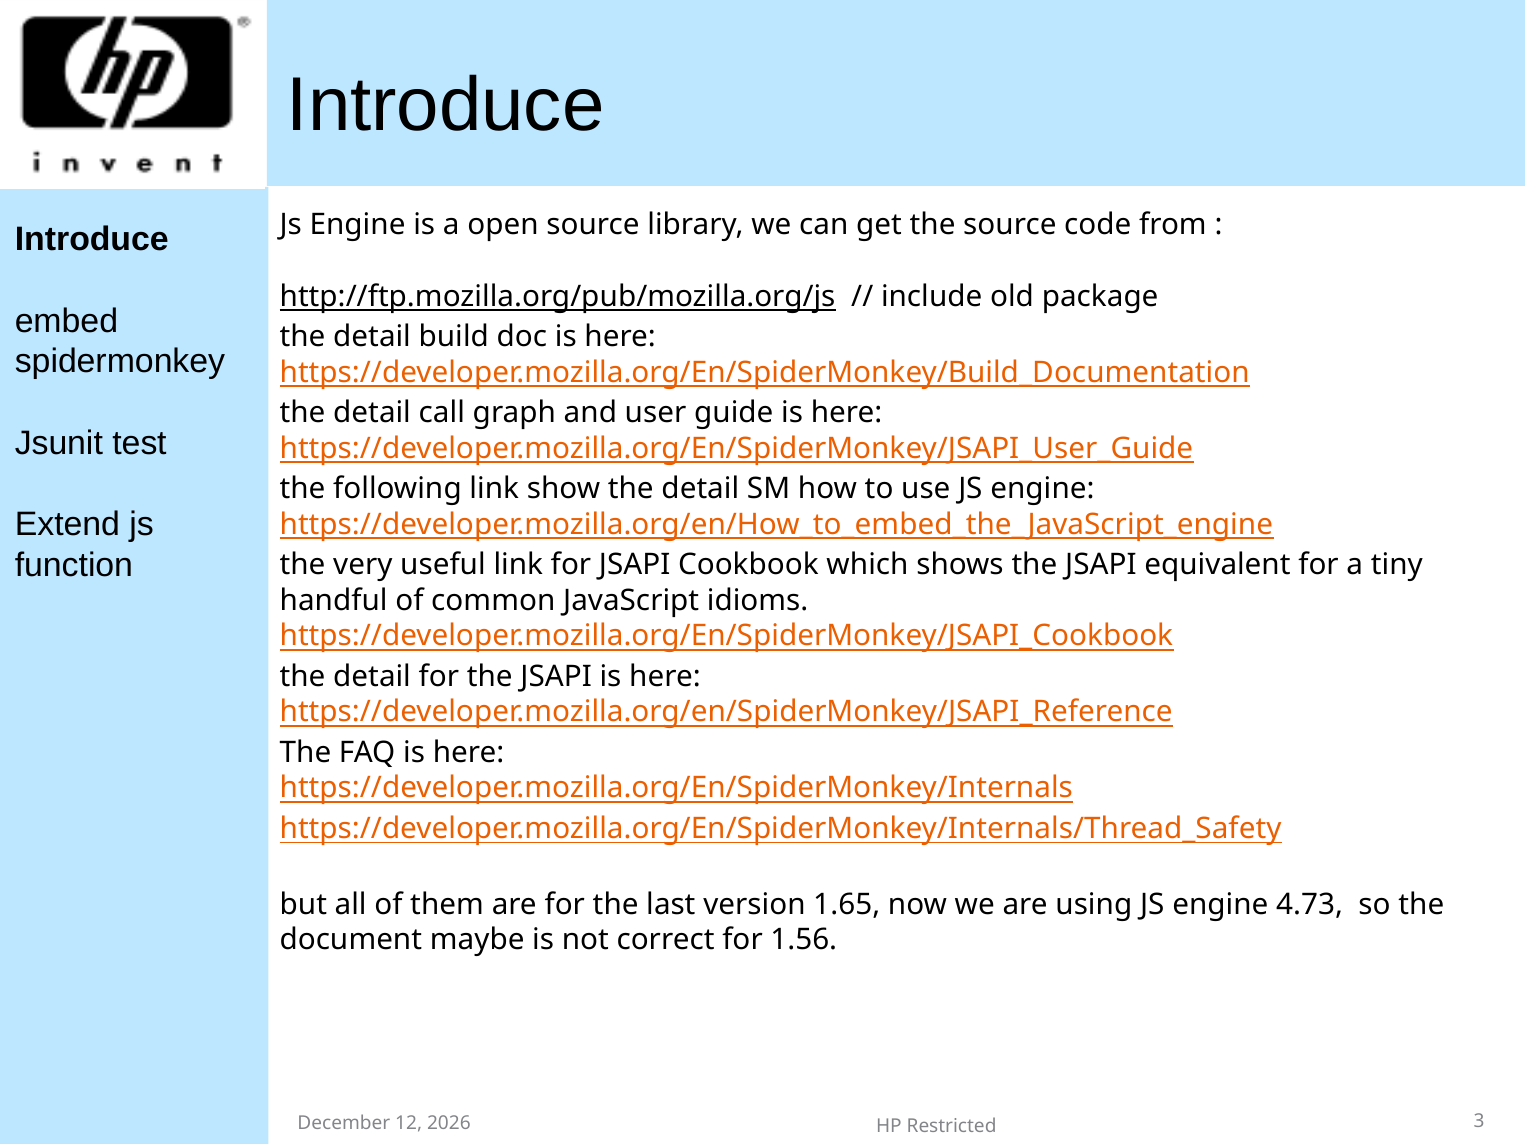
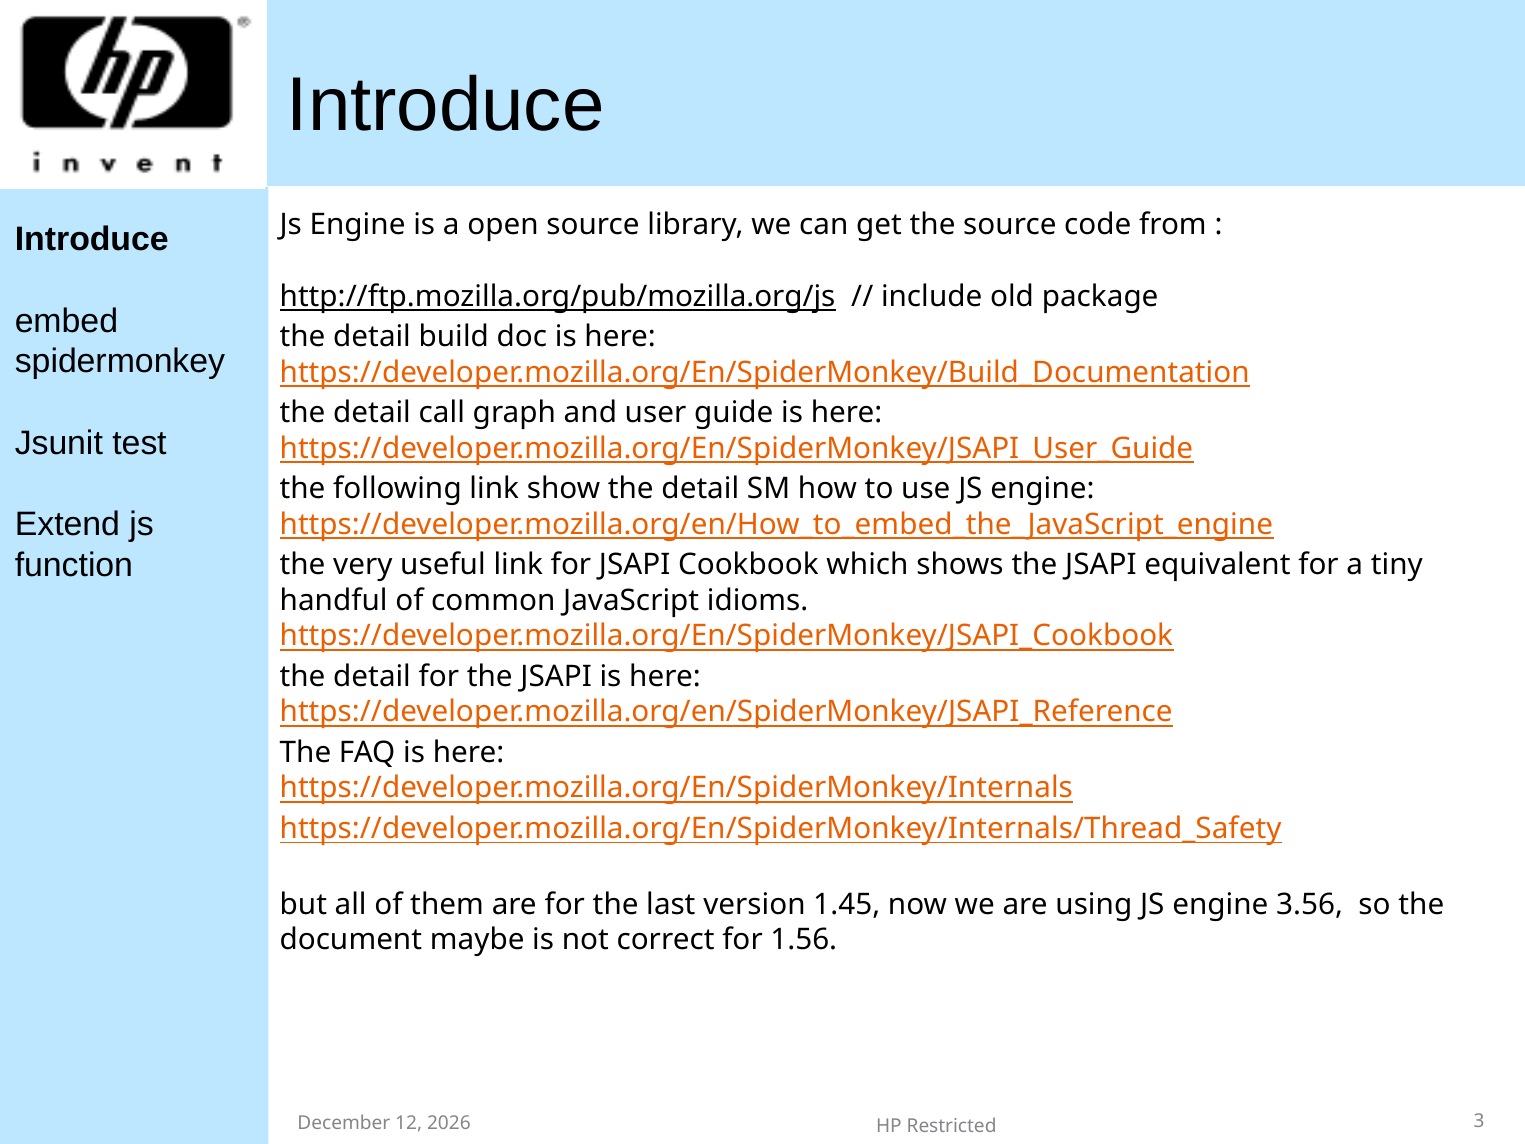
1.65: 1.65 -> 1.45 (847, 904)
4.73: 4.73 -> 3.56 (1310, 904)
